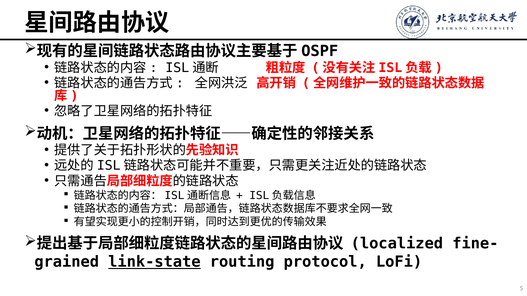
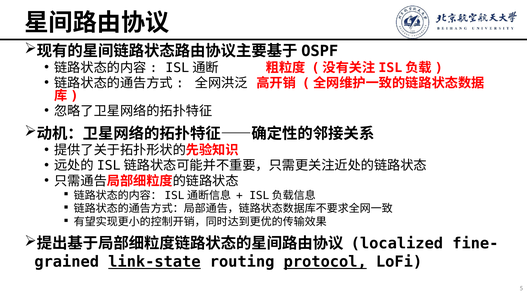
protocol underline: none -> present (325, 262)
